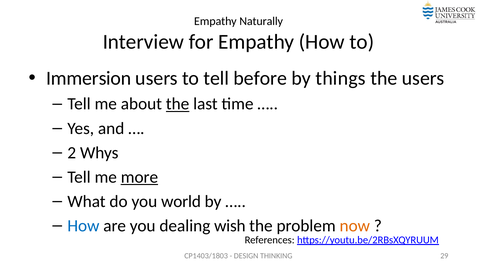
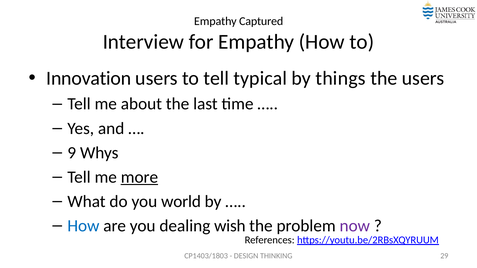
Naturally: Naturally -> Captured (261, 21)
Immersion: Immersion -> Innovation (89, 78)
before: before -> typical (260, 78)
the underline: present -> none (178, 104)
2: 2 -> 9 (72, 153)
now colour: orange -> purple (355, 226)
